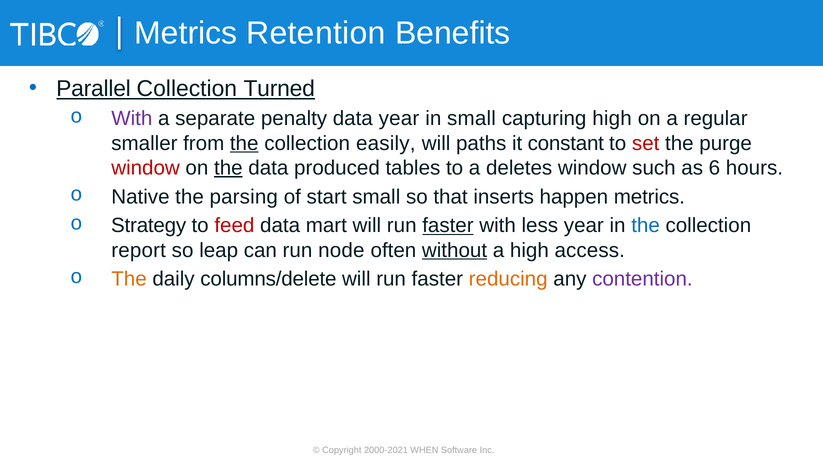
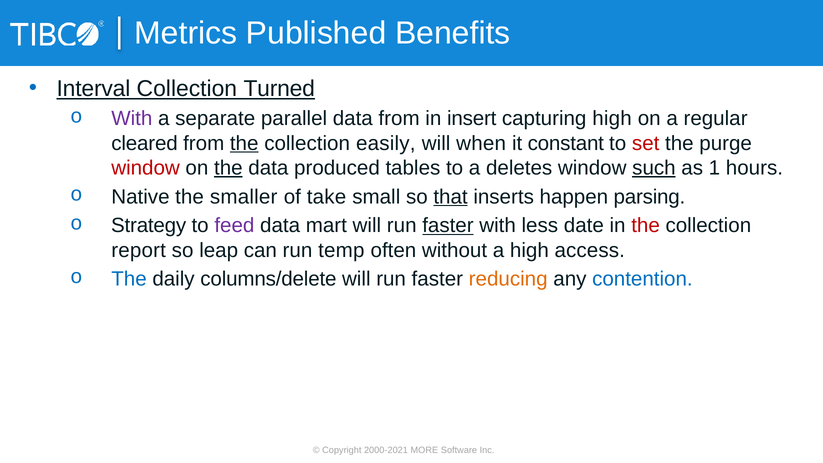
Retention: Retention -> Published (316, 33)
Parallel: Parallel -> Interval (93, 89)
penalty: penalty -> parallel (294, 119)
data year: year -> from (399, 119)
in small: small -> insert (472, 119)
smaller: smaller -> cleared (145, 143)
paths: paths -> when (481, 143)
such underline: none -> present (654, 168)
6: 6 -> 1 (714, 168)
parsing: parsing -> smaller (244, 197)
start: start -> take (327, 197)
that underline: none -> present (451, 197)
happen metrics: metrics -> parsing (649, 197)
feed colour: red -> purple (234, 226)
less year: year -> date (584, 226)
the colour: blue -> red (646, 226)
node: node -> temp (341, 250)
without underline: present -> none (455, 250)
The colour: orange -> blue (129, 279)
contention colour: purple -> blue (642, 279)
WHEN: WHEN -> MORE (424, 450)
